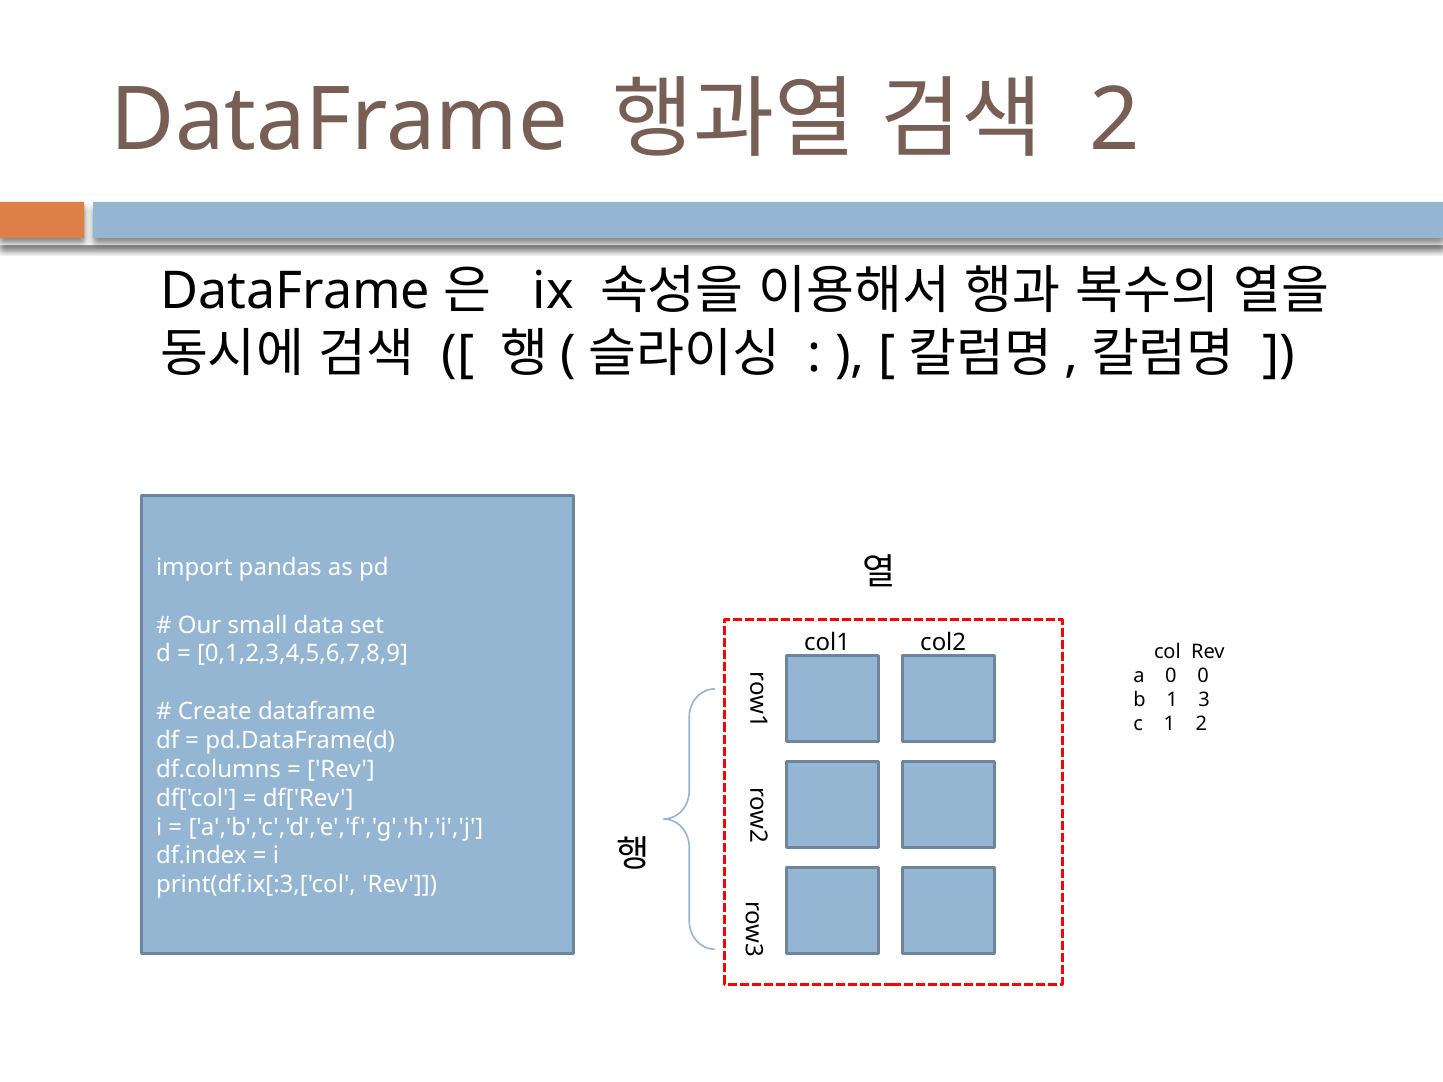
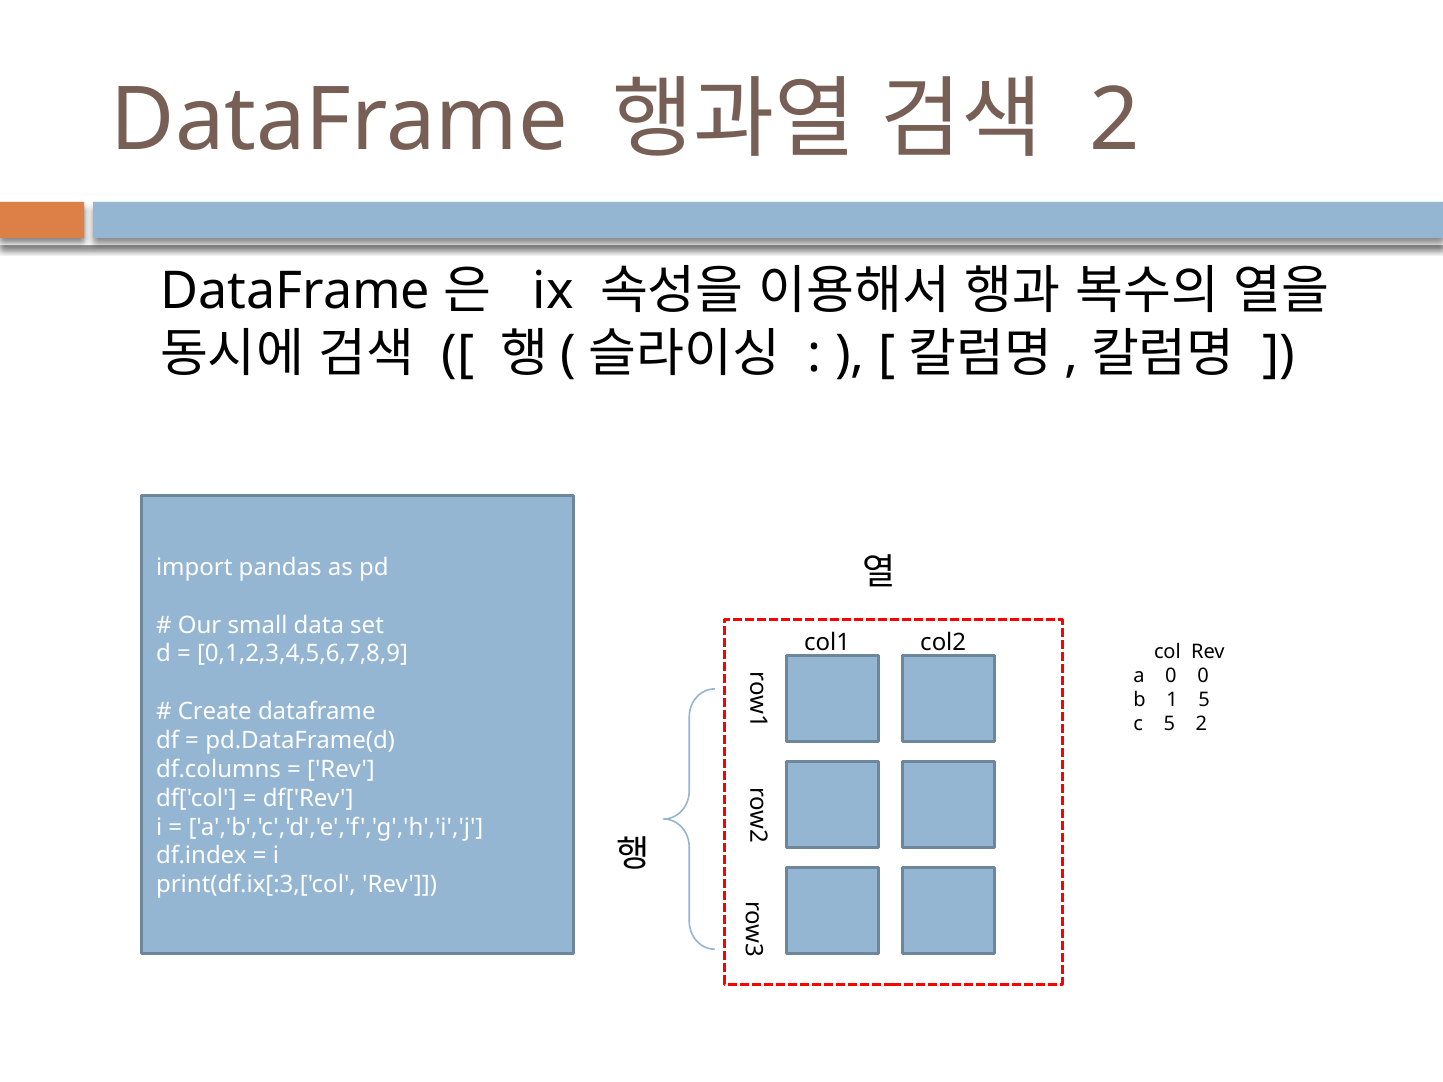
1 3: 3 -> 5 (1204, 700)
c 1: 1 -> 5 (1169, 724)
